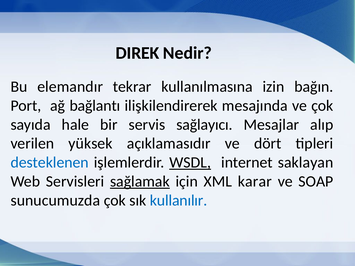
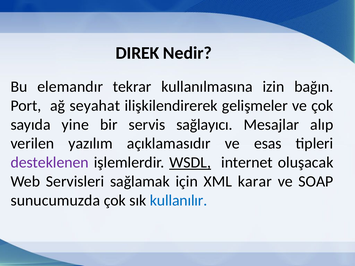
bağlantı: bağlantı -> seyahat (95, 106)
mesajında: mesajında -> gelişmeler (255, 106)
hale: hale -> yine (75, 125)
yüksek: yüksek -> yazılım (91, 144)
dört: dört -> esas (268, 144)
desteklenen colour: blue -> purple (50, 163)
saklayan: saklayan -> oluşacak (306, 163)
sağlamak underline: present -> none (140, 182)
